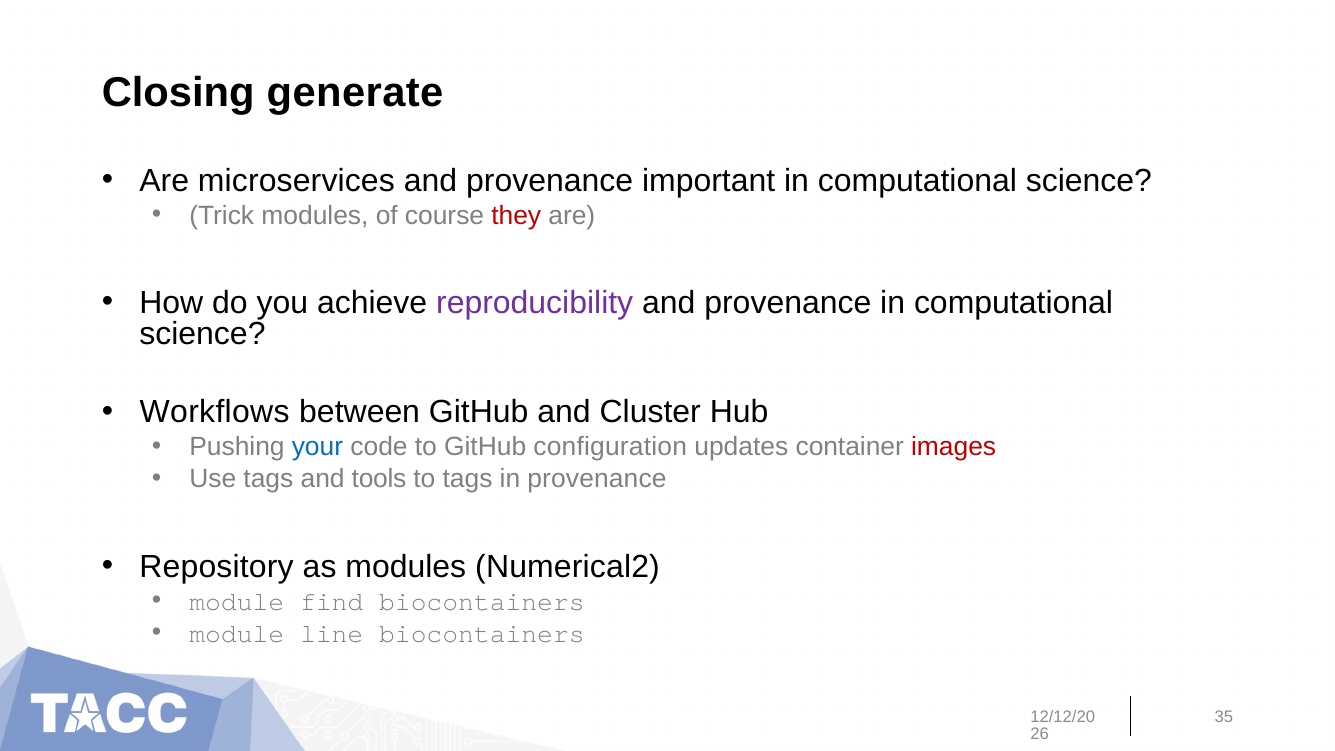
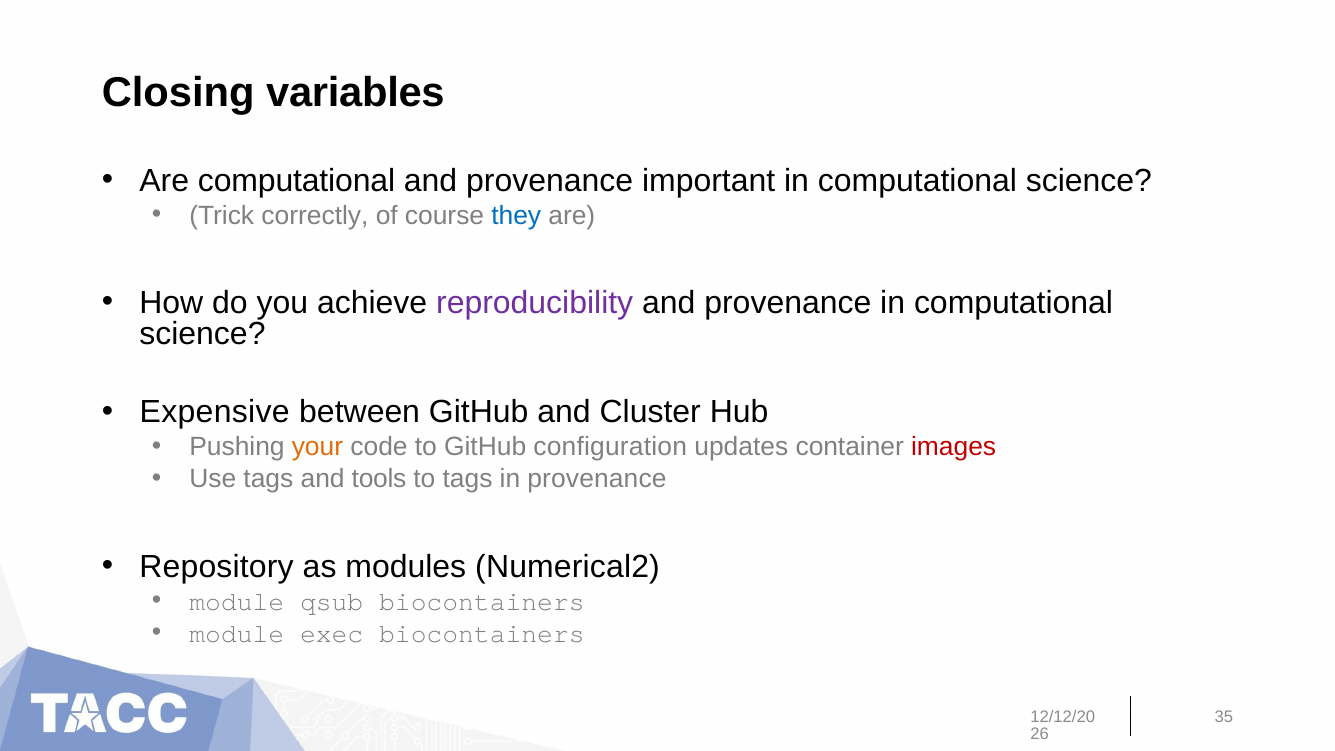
generate: generate -> variables (355, 93)
Are microservices: microservices -> computational (297, 181)
Trick modules: modules -> correctly (315, 215)
they colour: red -> blue (516, 215)
Workflows: Workflows -> Expensive (215, 412)
your colour: blue -> orange (317, 447)
find: find -> qsub (332, 601)
line: line -> exec (332, 633)
